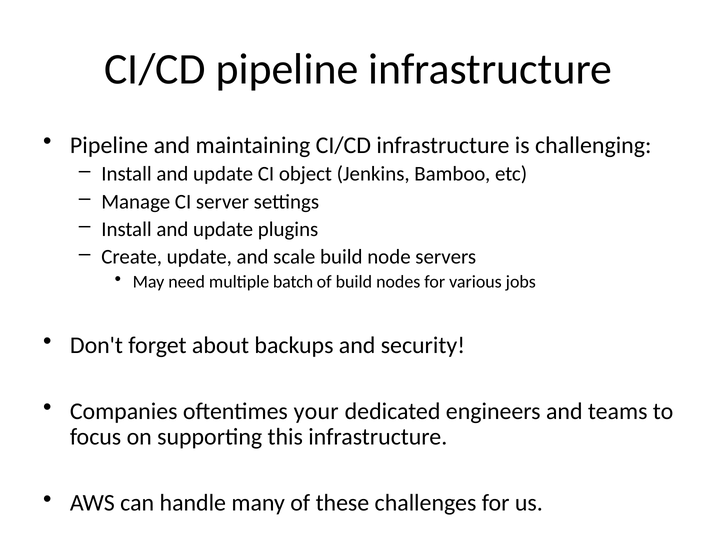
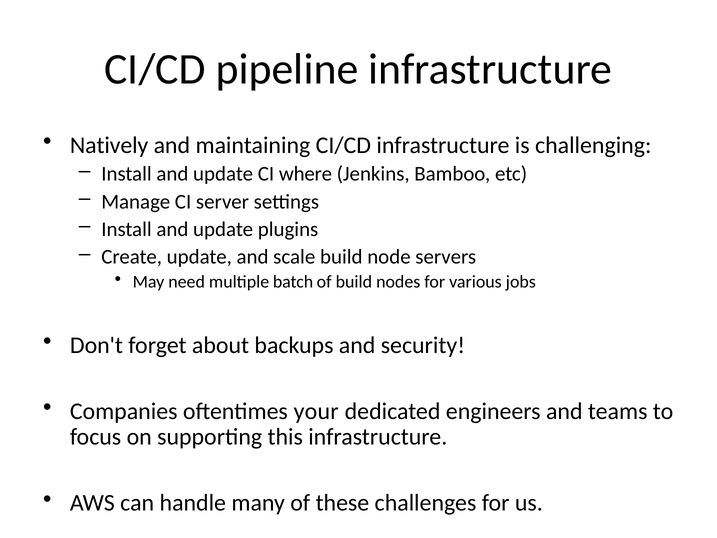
Pipeline: Pipeline -> Natively (109, 145)
object: object -> where (306, 174)
